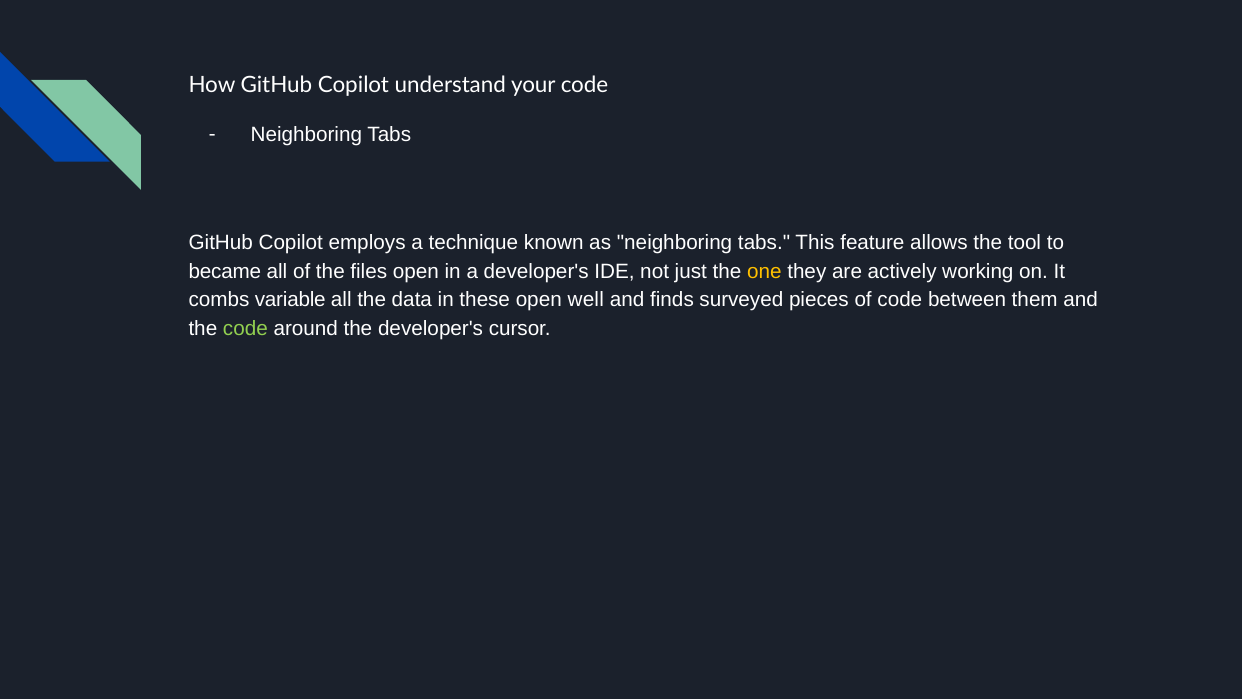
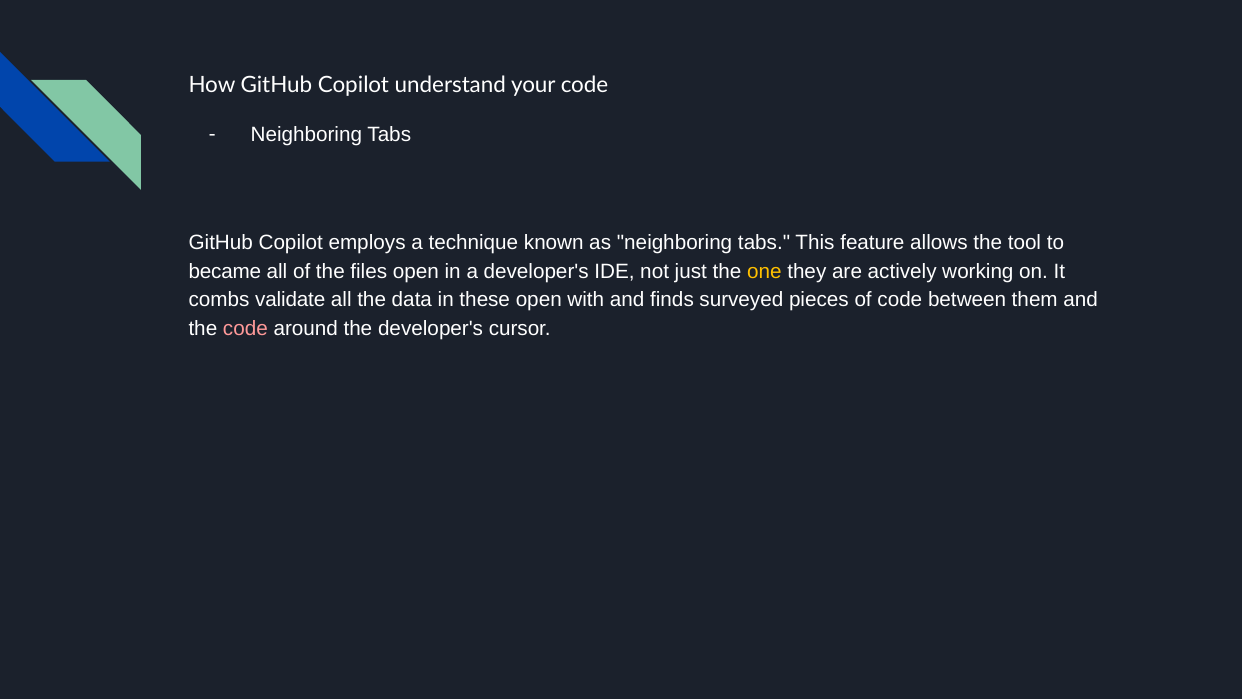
variable: variable -> validate (290, 300)
well: well -> with (586, 300)
code colour: light green -> pink (245, 329)
